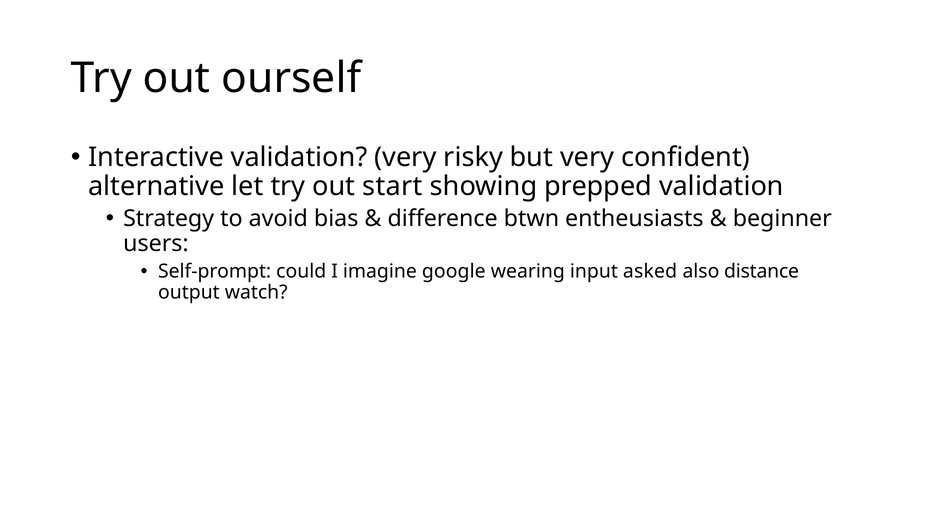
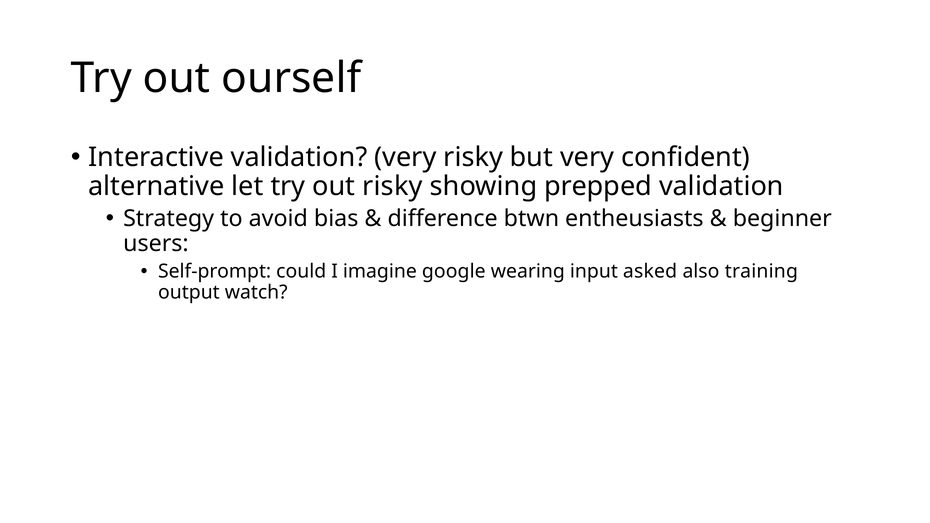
out start: start -> risky (392, 187)
distance: distance -> training (761, 272)
